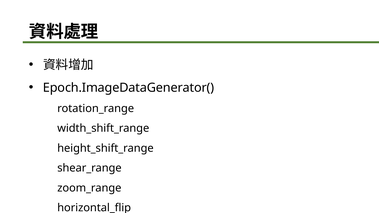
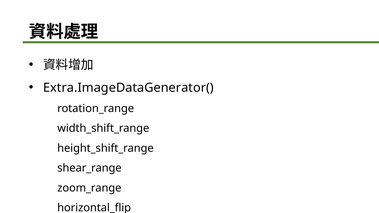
Epoch.ImageDataGenerator(: Epoch.ImageDataGenerator( -> Extra.ImageDataGenerator( (128, 88)
